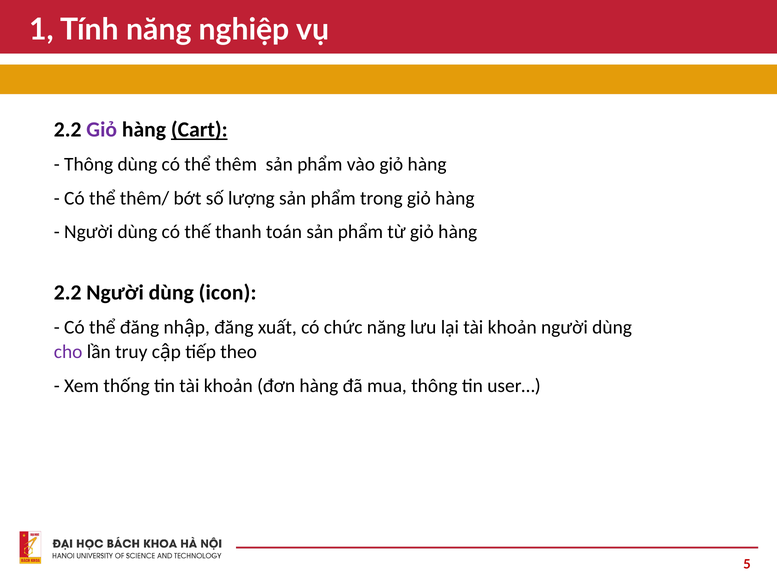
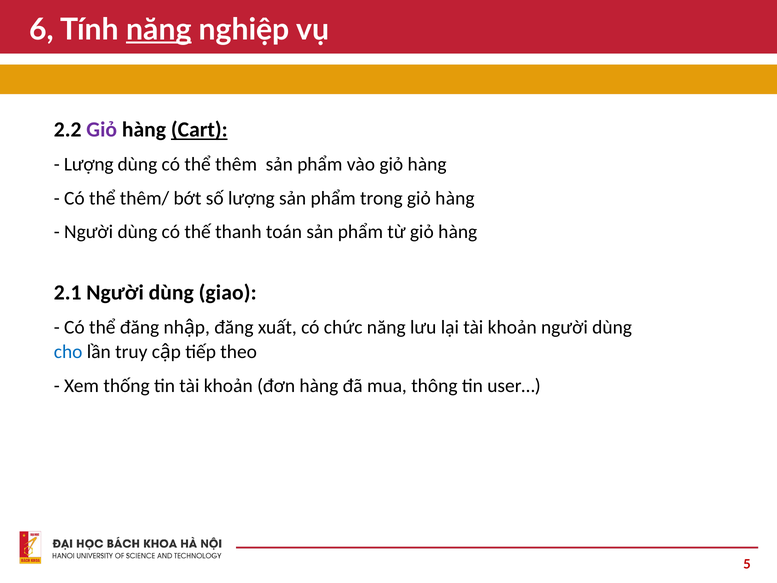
1: 1 -> 6 (42, 30)
năng underline: none -> present (159, 30)
Thông: Thông -> Lượng (89, 164)
2.2: 2.2 -> 2.1 (68, 292)
icon: icon -> giao (228, 292)
cho colour: purple -> blue (68, 352)
